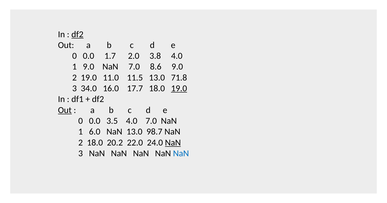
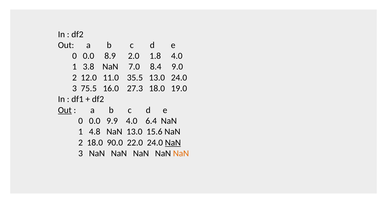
df2 underline: present -> none (77, 34)
1.7: 1.7 -> 8.9 (110, 56)
3.8: 3.8 -> 1.8 (155, 56)
1 9.0: 9.0 -> 3.8 (89, 67)
8.6: 8.6 -> 8.4 (156, 67)
2 19.0: 19.0 -> 12.0 (89, 77)
11.5: 11.5 -> 35.5 (135, 77)
13.0 71.8: 71.8 -> 24.0 (179, 77)
34.0: 34.0 -> 75.5 (89, 88)
17.7: 17.7 -> 27.3 (135, 88)
19.0 underline: present -> none (179, 88)
3.5: 3.5 -> 9.9 (112, 121)
4.0 7.0: 7.0 -> 6.4 (151, 121)
6.0: 6.0 -> 4.8 (95, 131)
98.7: 98.7 -> 15.6 (154, 131)
20.2: 20.2 -> 90.0 (115, 142)
NaN colour: blue -> orange (181, 153)
